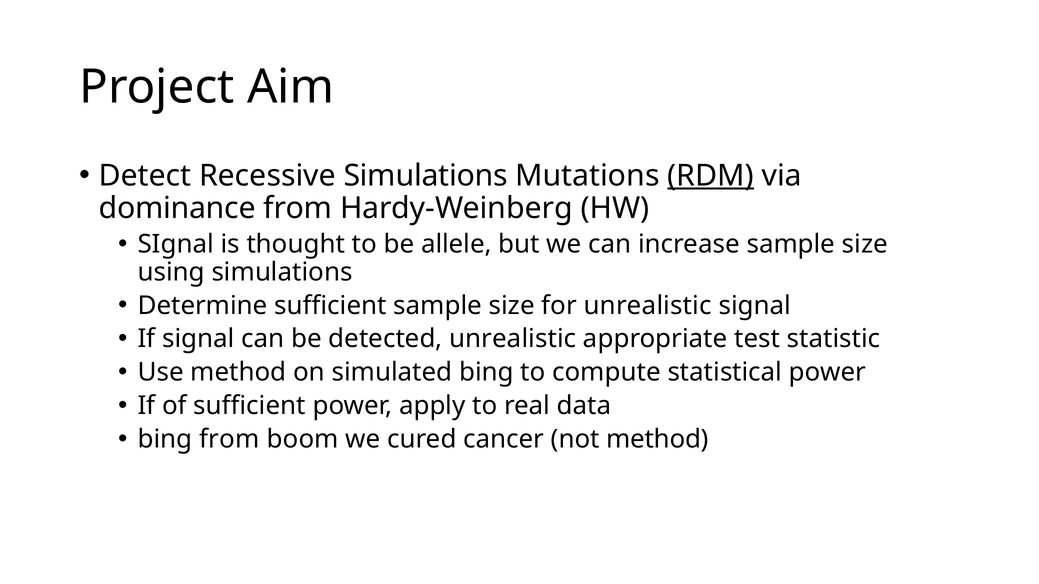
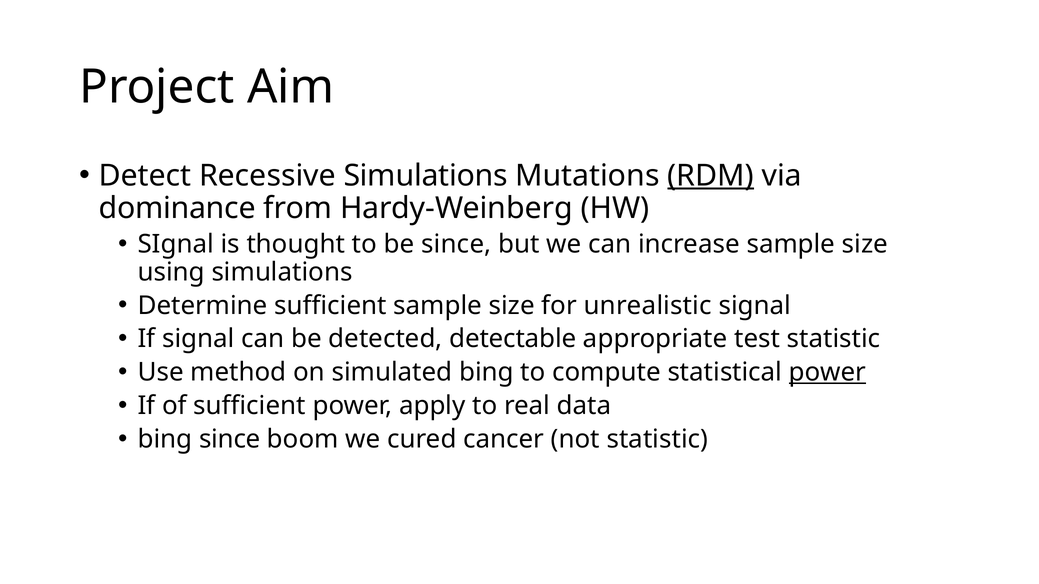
be allele: allele -> since (456, 244)
detected unrealistic: unrealistic -> detectable (513, 339)
power underline: none -> present (827, 373)
bing from: from -> since (230, 439)
not method: method -> statistic (657, 439)
